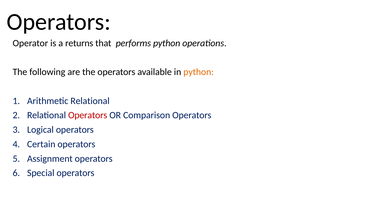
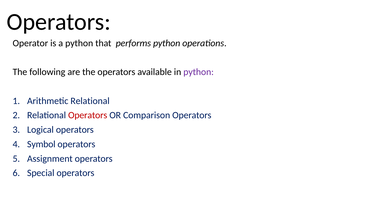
a returns: returns -> python (79, 43)
python colour: orange -> purple (199, 72)
Certain: Certain -> Symbol (41, 144)
